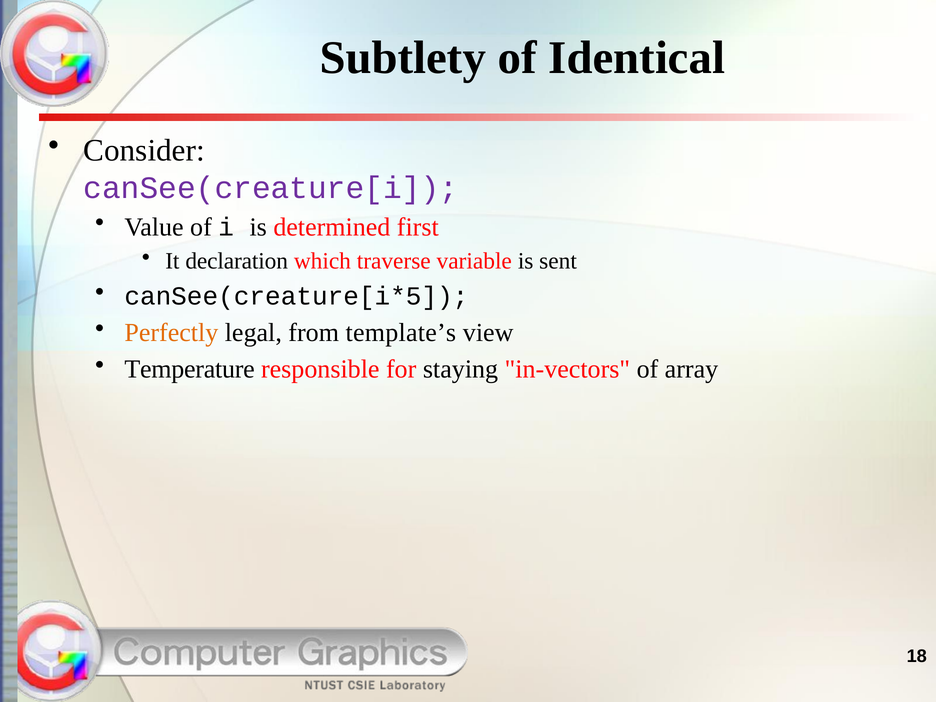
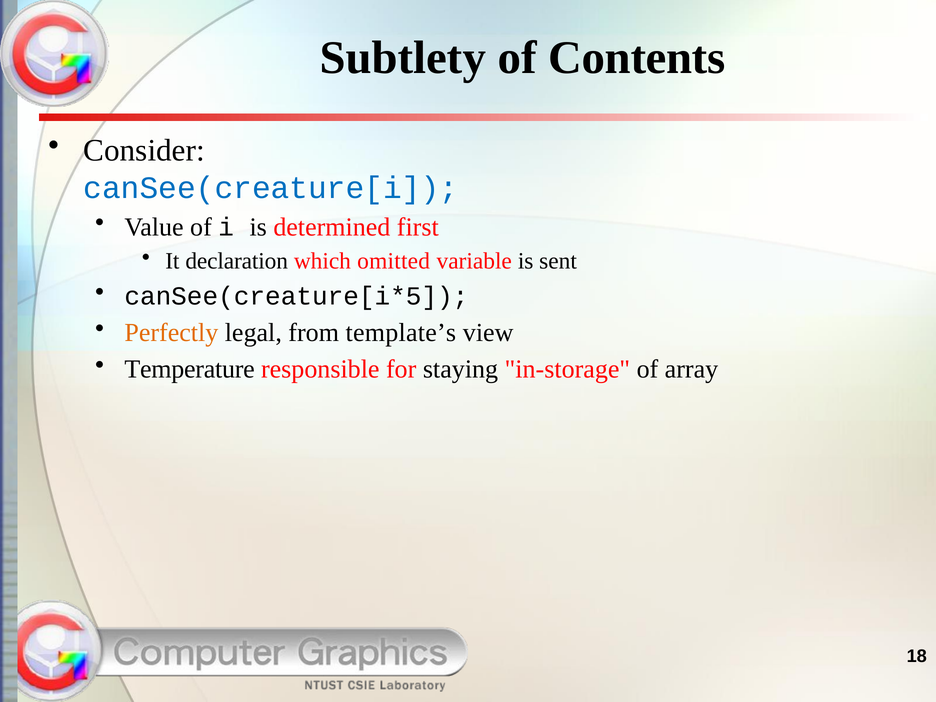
Identical: Identical -> Contents (637, 58)
canSee(creature[i colour: purple -> blue (271, 188)
traverse: traverse -> omitted (394, 261)
in-vectors: in-vectors -> in-storage (567, 369)
